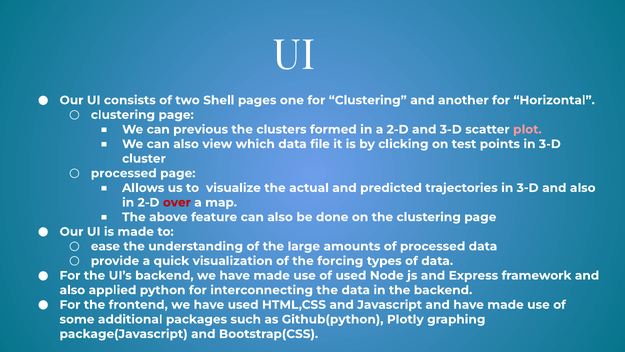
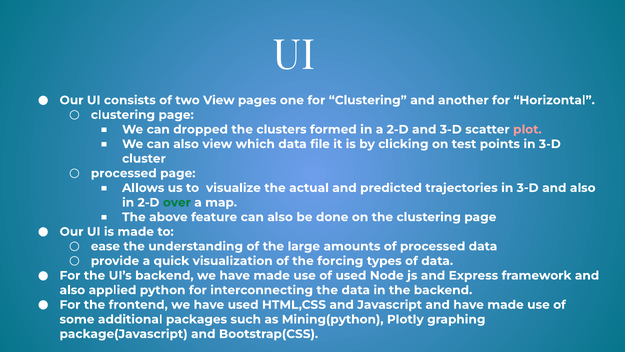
two Shell: Shell -> View (219, 100)
previous: previous -> dropped (201, 129)
over colour: red -> green (177, 202)
Github(python: Github(python -> Mining(python (333, 319)
